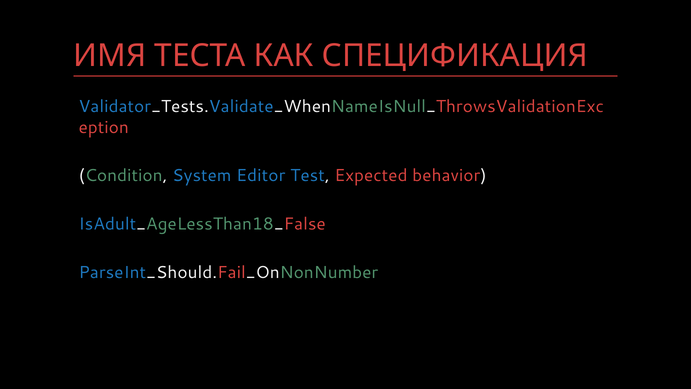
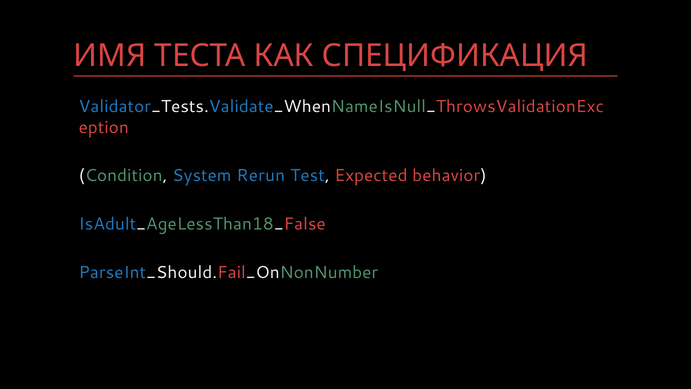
Editor: Editor -> Rerun (261, 176)
